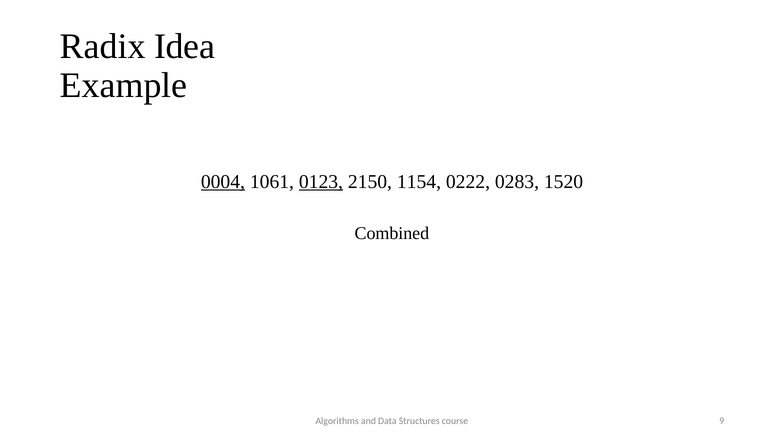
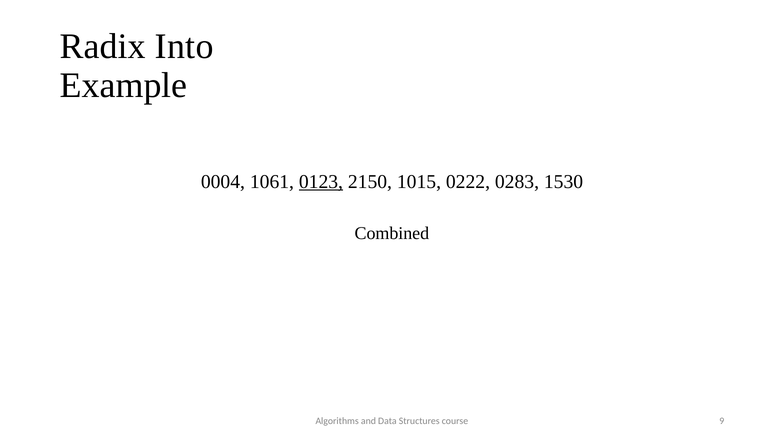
Idea: Idea -> Into (184, 46)
0004 underline: present -> none (223, 182)
1154: 1154 -> 1015 (419, 182)
1520: 1520 -> 1530 (564, 182)
